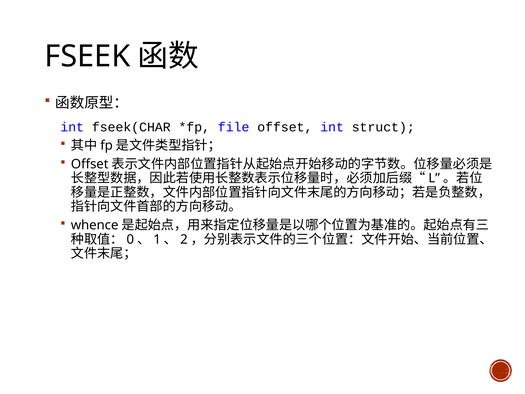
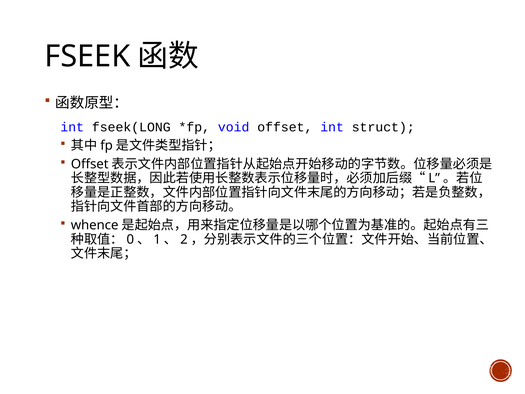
fseek(CHAR: fseek(CHAR -> fseek(LONG (131, 127)
file: file -> void (234, 127)
